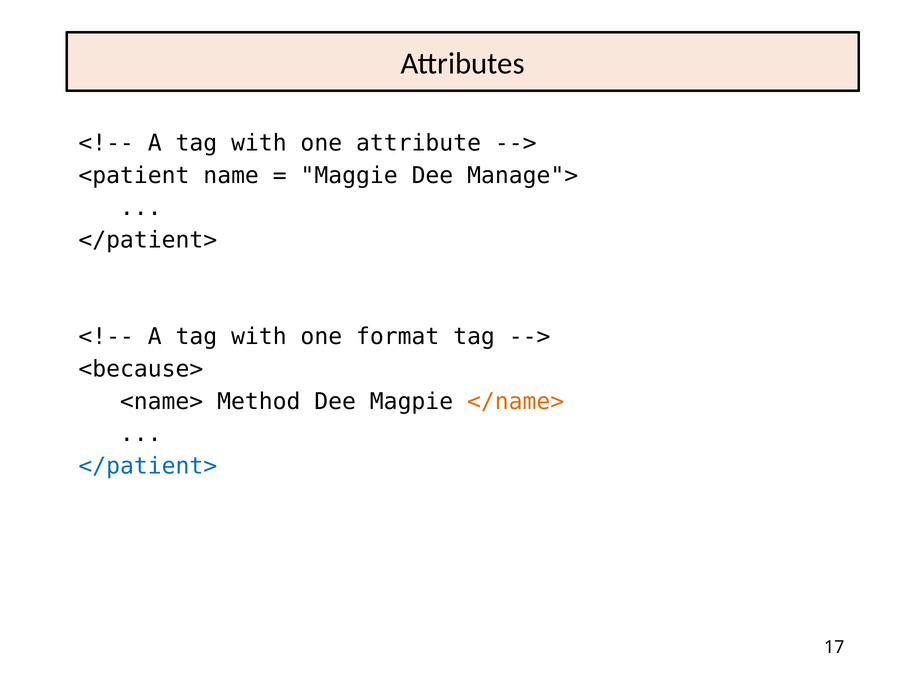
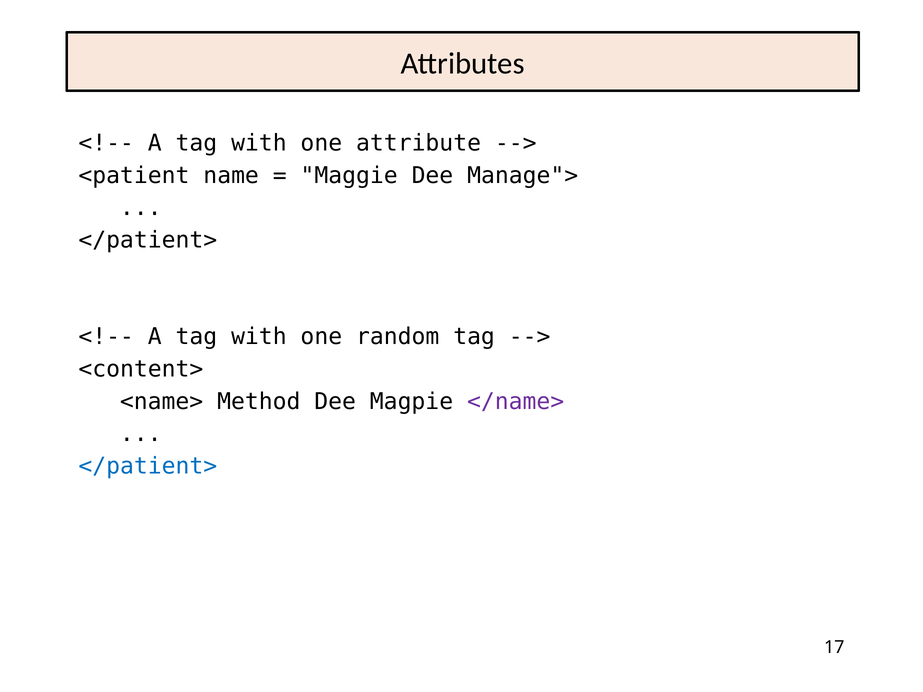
format: format -> random (398, 337)
<because>: <because> -> <content> (141, 369)
</name> colour: orange -> purple (516, 402)
